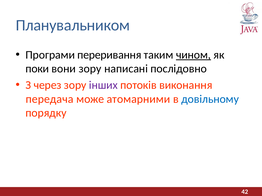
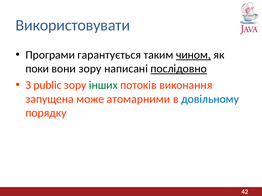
Планувальником: Планувальником -> Використовувати (73, 25)
переривання: переривання -> гарантується (109, 55)
послідовно underline: none -> present (179, 69)
через: через -> public (48, 85)
інших colour: purple -> green (103, 85)
передача: передача -> запущена (50, 99)
